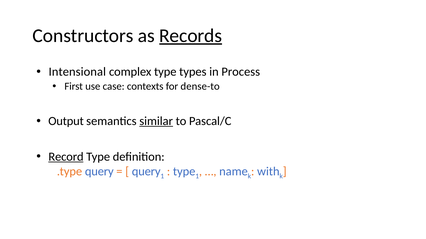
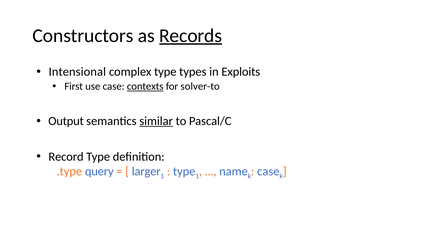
Process: Process -> Exploits (241, 72)
contexts underline: none -> present (145, 87)
dense-to: dense-to -> solver-to (200, 87)
Record underline: present -> none (66, 157)
query: query -> larger (146, 172)
with: with -> case (268, 172)
